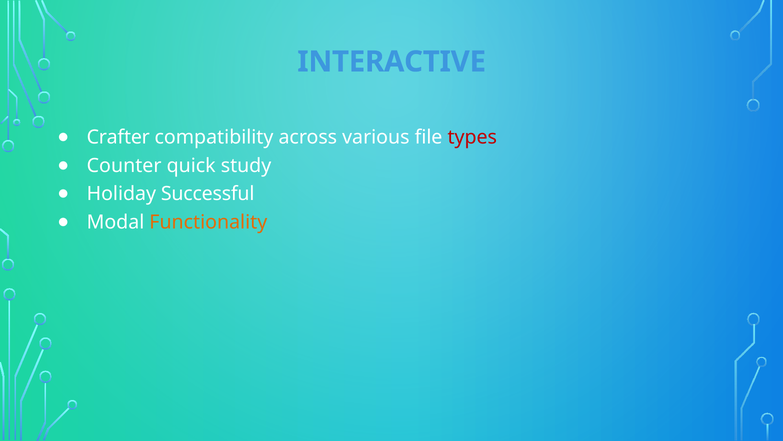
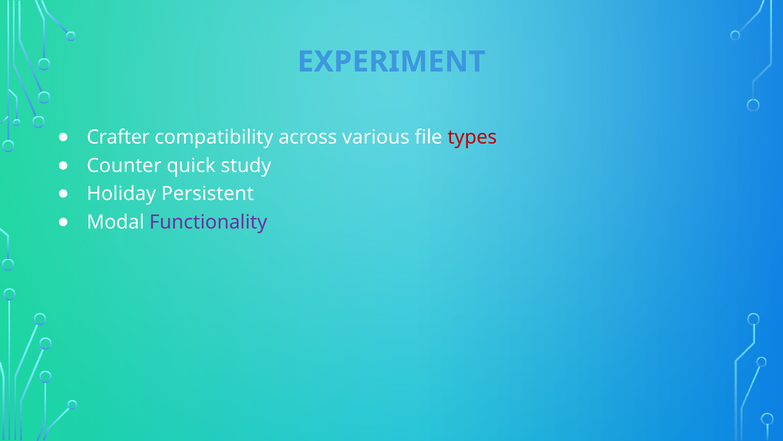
INTERACTIVE: INTERACTIVE -> EXPERIMENT (391, 62)
Successful: Successful -> Persistent (208, 194)
Functionality colour: orange -> purple (208, 222)
